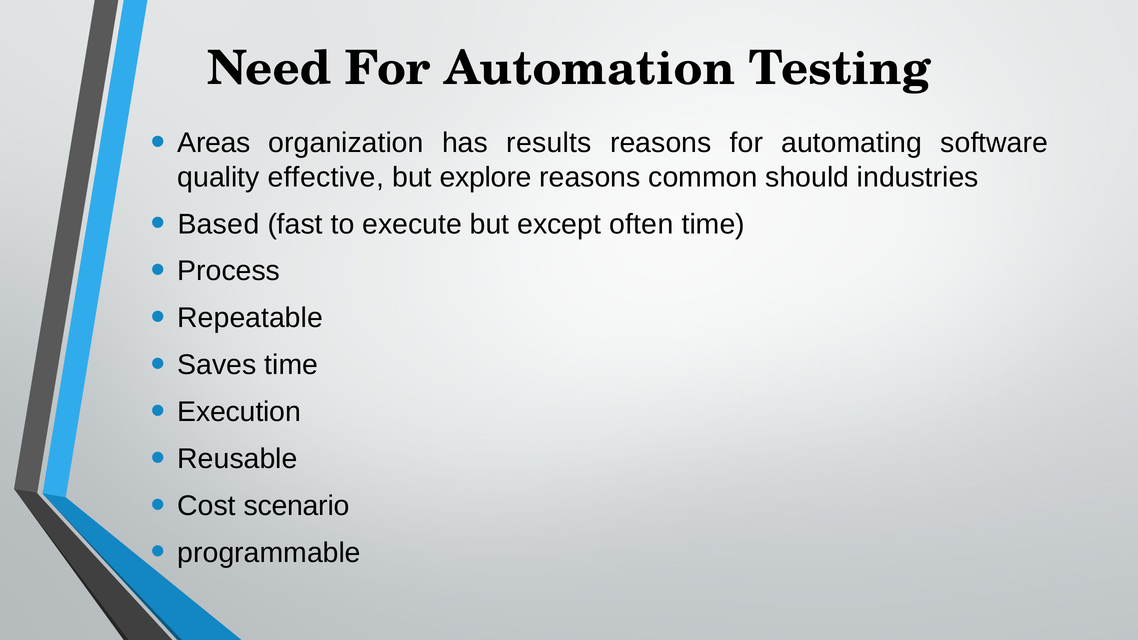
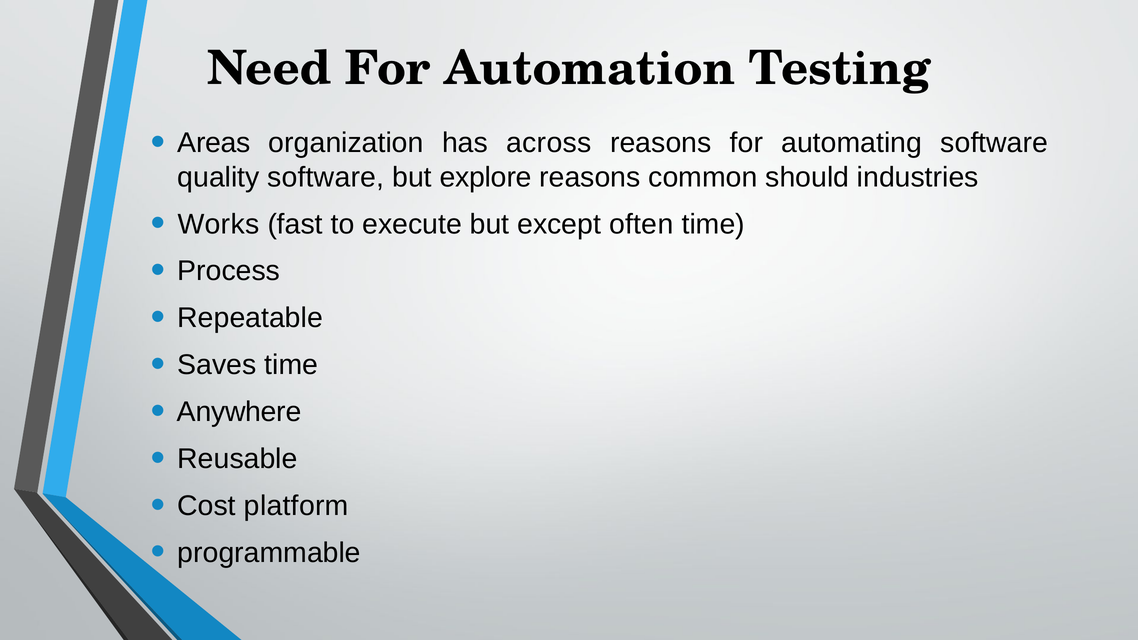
results: results -> across (549, 143)
quality effective: effective -> software (326, 177)
Based: Based -> Works (218, 224)
Execution: Execution -> Anywhere (239, 412)
scenario: scenario -> platform (296, 506)
